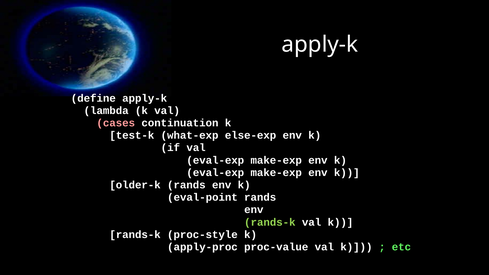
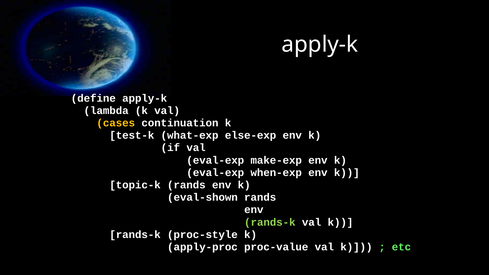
cases colour: pink -> yellow (116, 123)
make-exp: make-exp -> when-exp (276, 173)
older-k: older-k -> topic-k (135, 185)
eval-point: eval-point -> eval-shown (202, 197)
